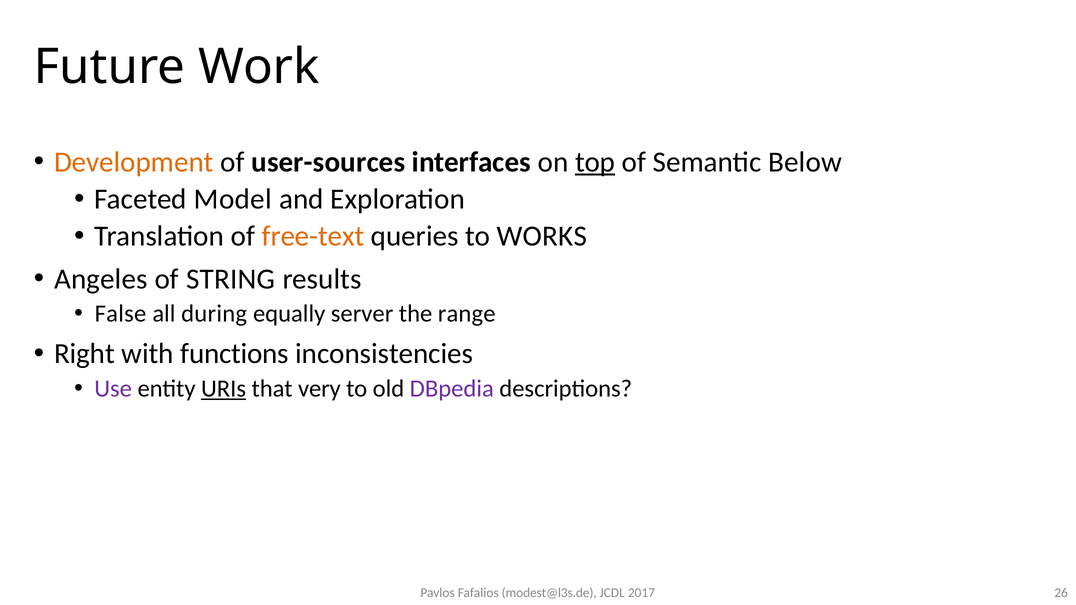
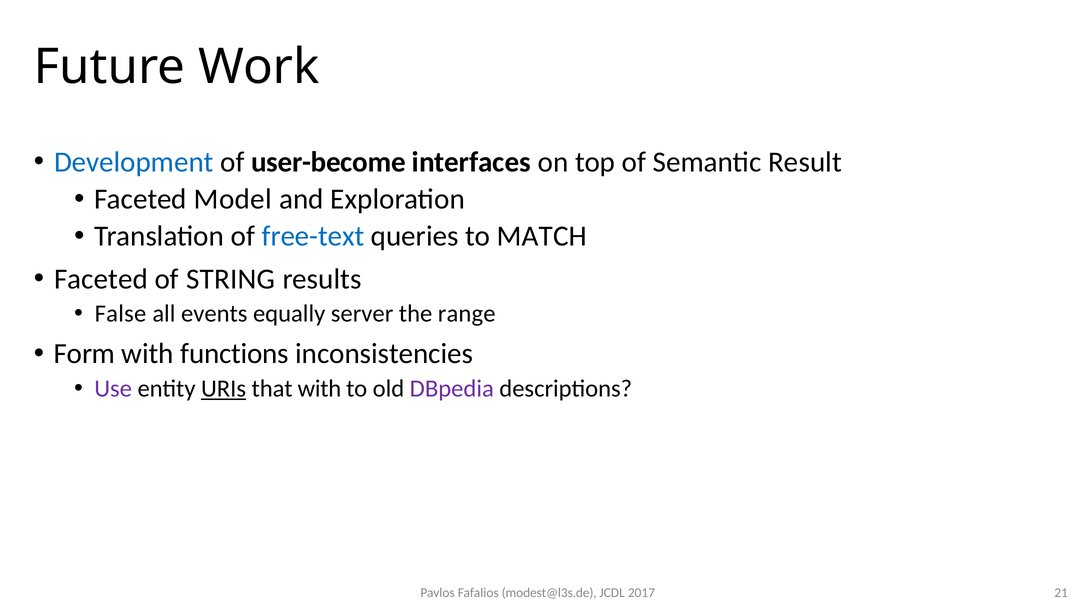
Development colour: orange -> blue (134, 162)
user-sources: user-sources -> user-become (328, 162)
top underline: present -> none (595, 162)
Below: Below -> Result (805, 162)
free-text colour: orange -> blue (313, 236)
WORKS: WORKS -> MATCH (542, 236)
Angeles: Angeles -> Faceted (101, 279)
during: during -> events (214, 314)
Right: Right -> Form (85, 354)
that very: very -> with (319, 389)
26: 26 -> 21 (1061, 593)
